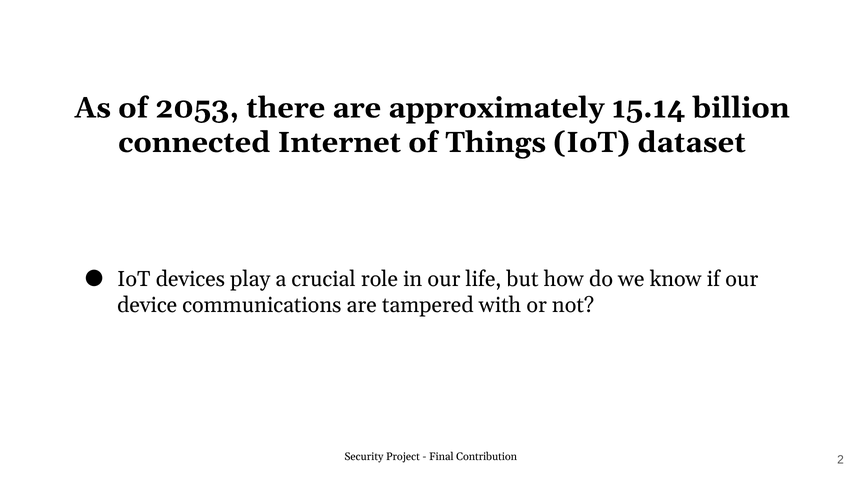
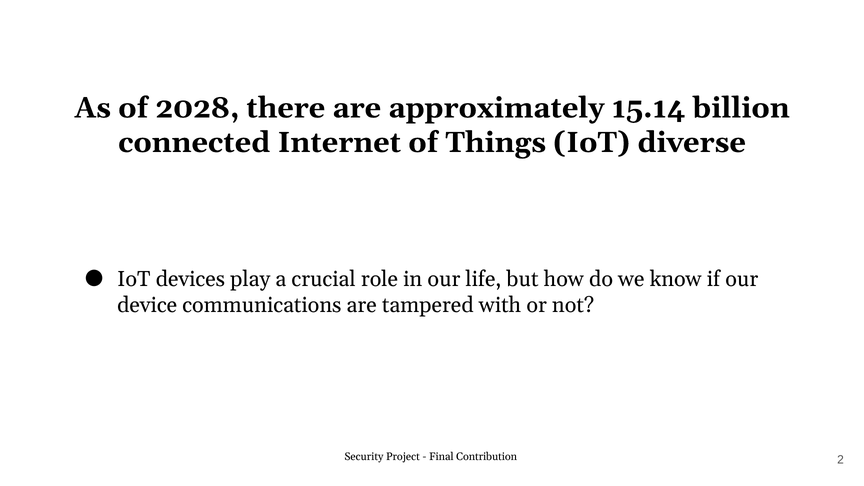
2053: 2053 -> 2028 (197, 108)
dataset: dataset -> diverse (692, 142)
